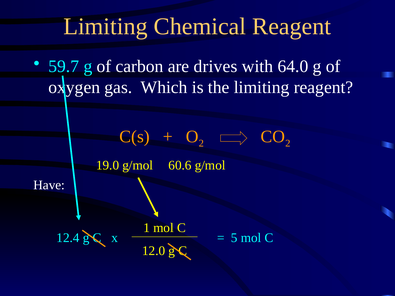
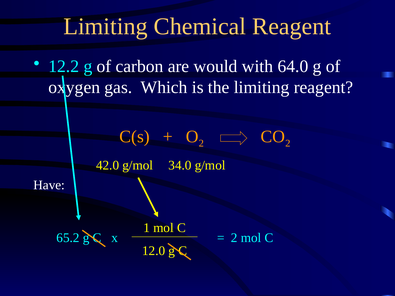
59.7: 59.7 -> 12.2 (64, 66)
drives: drives -> would (216, 66)
19.0: 19.0 -> 42.0 (108, 165)
60.6: 60.6 -> 34.0 (180, 165)
12.4: 12.4 -> 65.2 (68, 238)
5: 5 -> 2 (234, 238)
